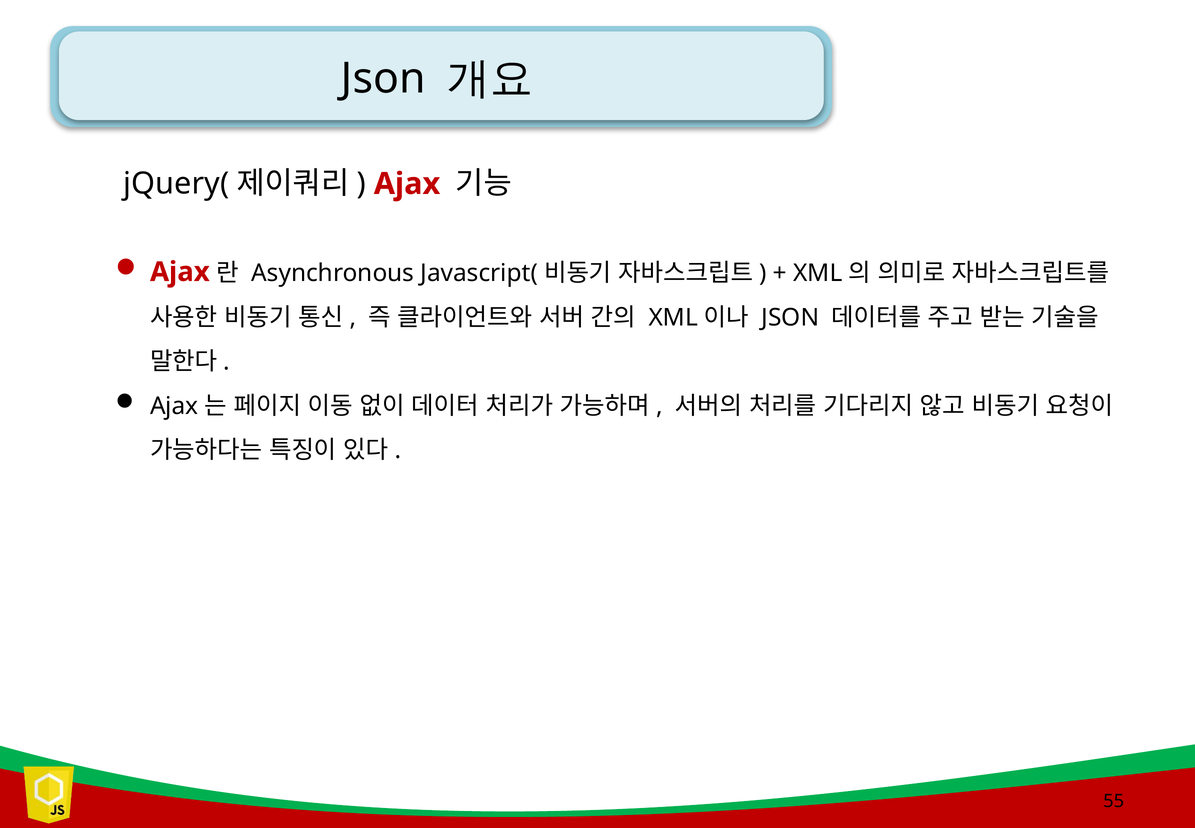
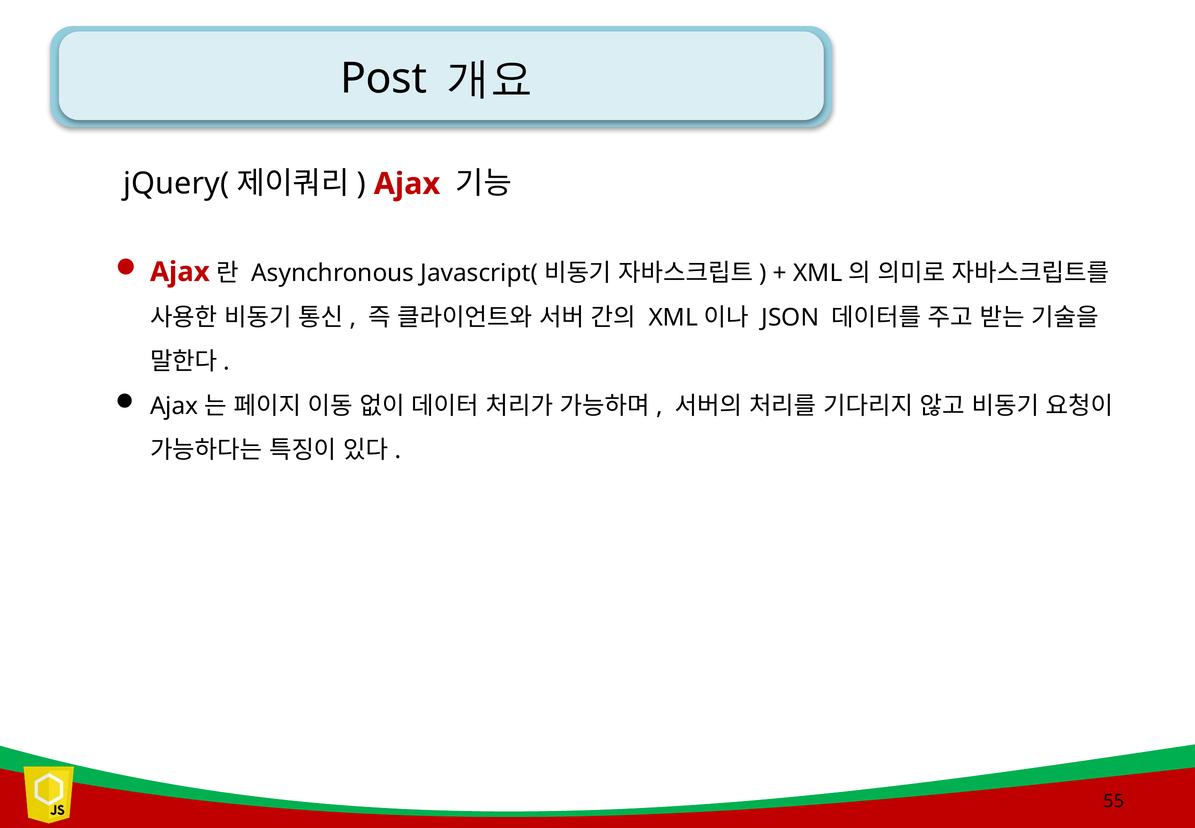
Json: Json -> Post (384, 78)
